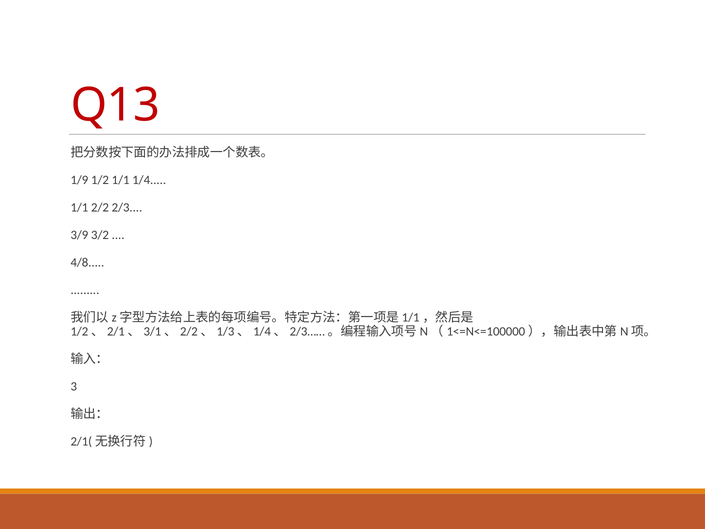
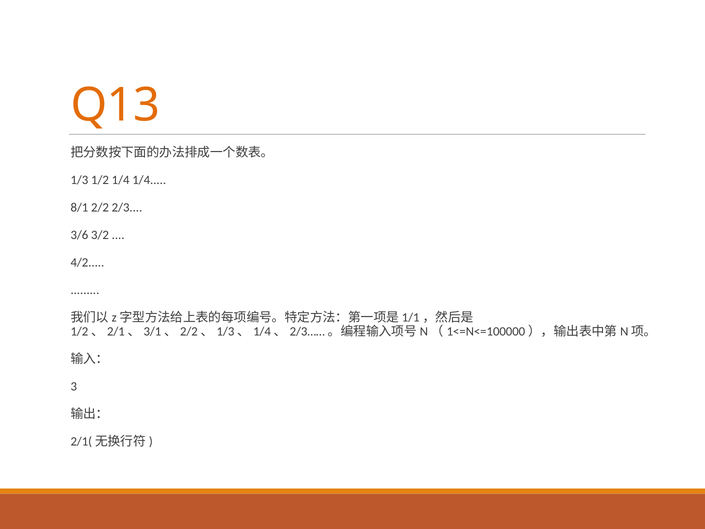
Q13 colour: red -> orange (115, 105)
1/9: 1/9 -> 1/3 (79, 180)
1/2 1/1: 1/1 -> 1/4 (121, 180)
1/1: 1/1 -> 8/1 (79, 208)
3/9: 3/9 -> 3/6 (79, 235)
4/8: 4/8 -> 4/2 (87, 263)
